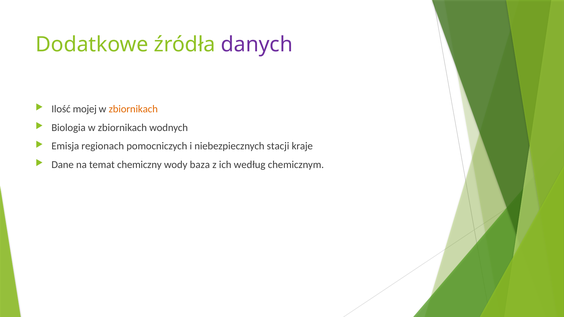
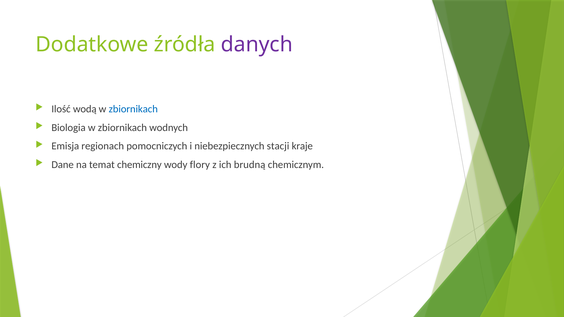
mojej: mojej -> wodą (85, 109)
zbiornikach colour: orange -> blue (133, 109)
baza: baza -> flory (200, 165)
według: według -> brudną (250, 165)
